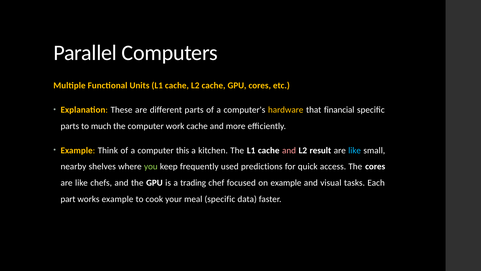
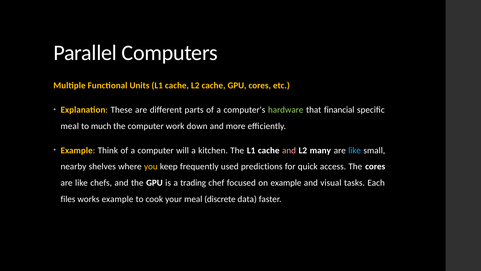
hardware colour: yellow -> light green (286, 110)
parts: parts -> meal (70, 126)
work cache: cache -> down (197, 126)
this: this -> will (183, 150)
result: result -> many (320, 150)
you colour: light green -> yellow (151, 166)
part: part -> files (68, 199)
meal specific: specific -> discrete (220, 199)
